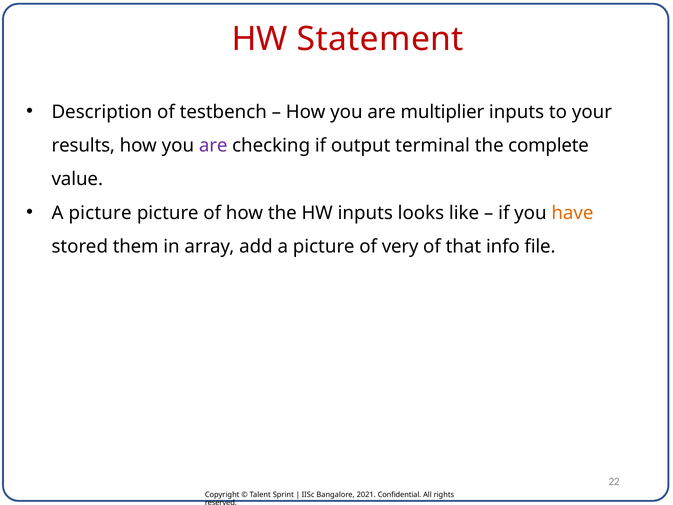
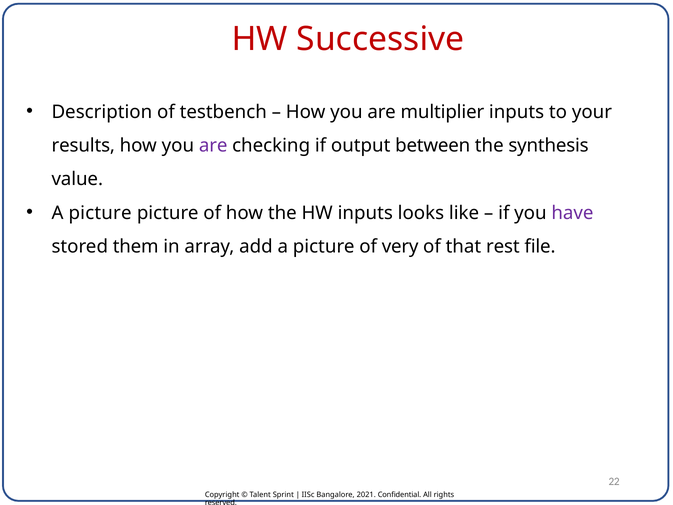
Statement: Statement -> Successive (380, 39)
terminal: terminal -> between (433, 145)
complete: complete -> synthesis (549, 145)
have colour: orange -> purple (572, 213)
info: info -> rest (503, 246)
